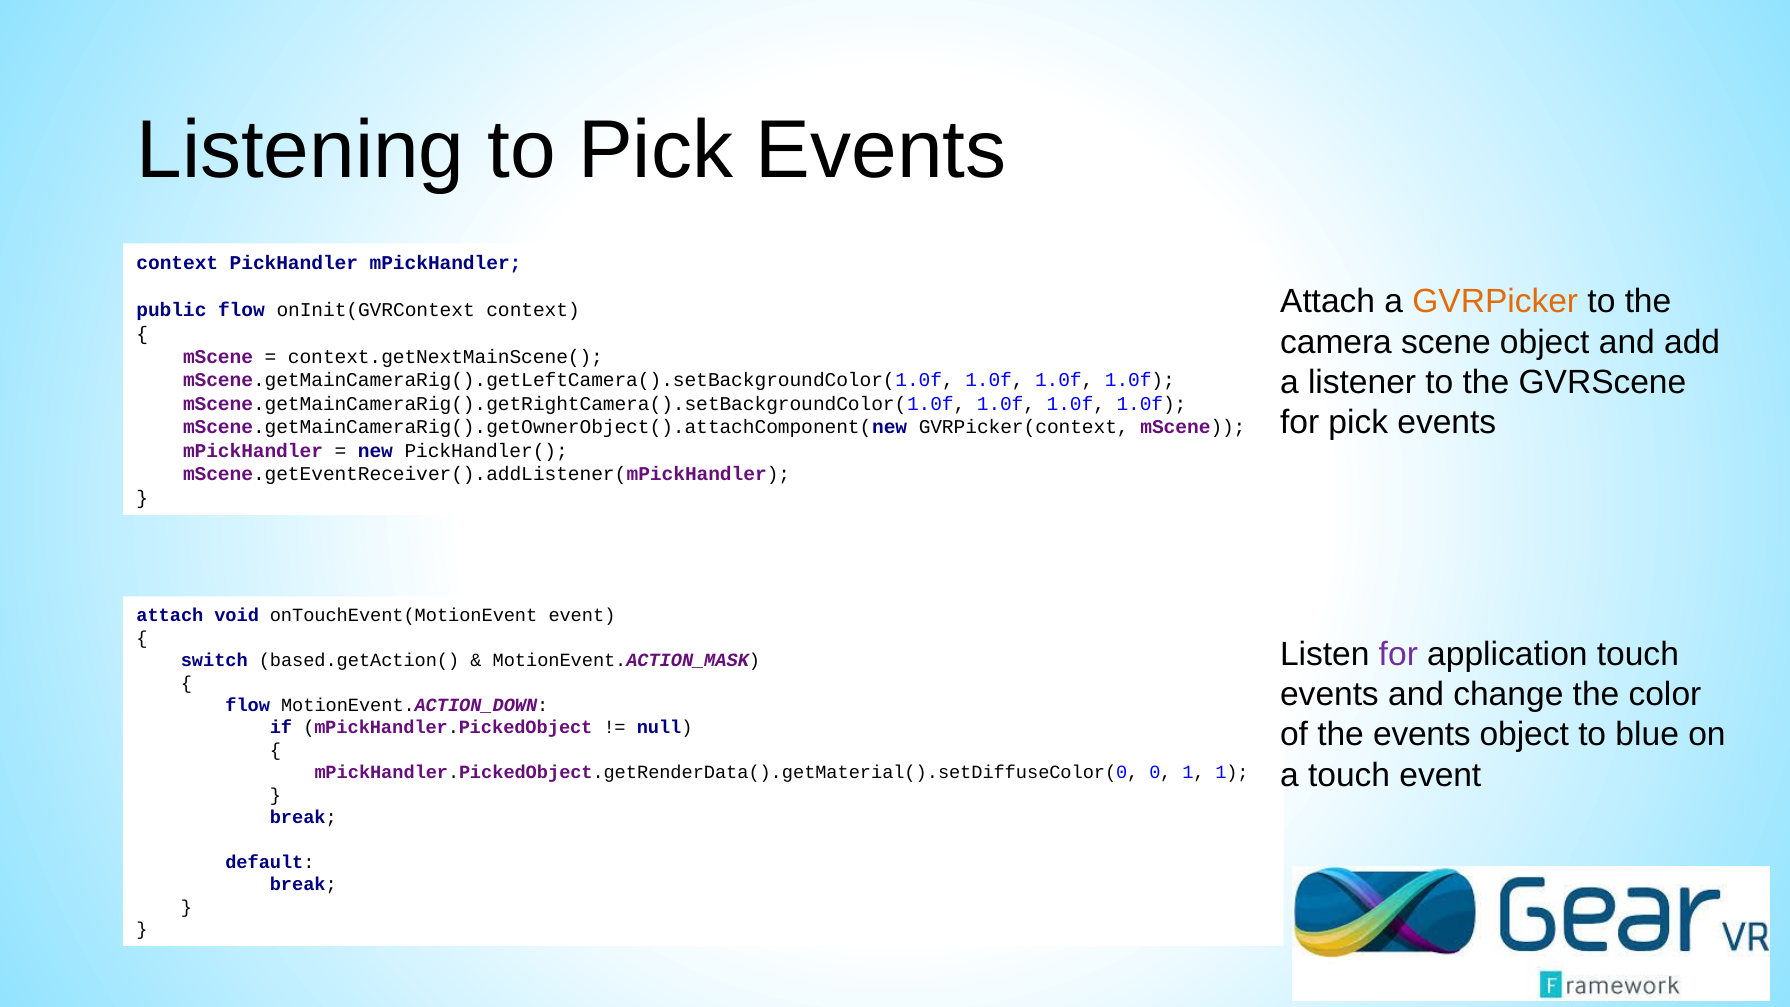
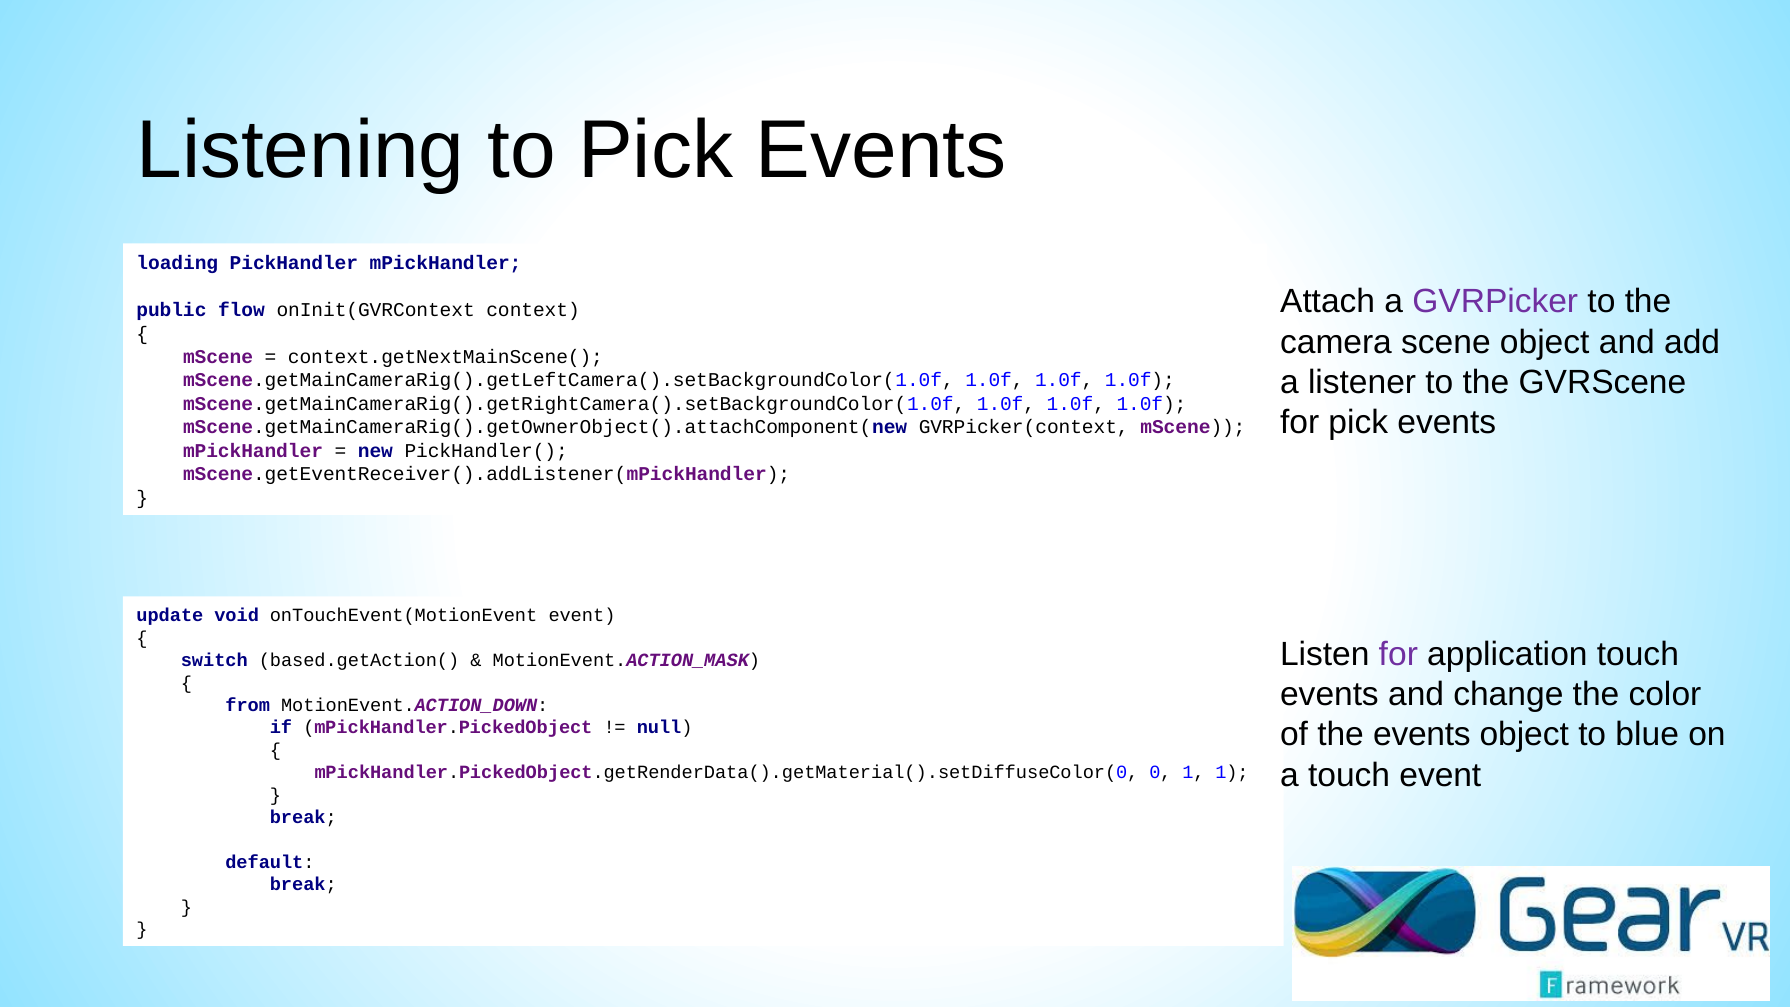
context: context -> loading (177, 263)
GVRPicker colour: orange -> purple (1495, 302)
attach: attach -> update (170, 616)
flow: flow -> from (248, 705)
